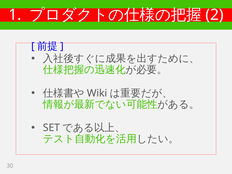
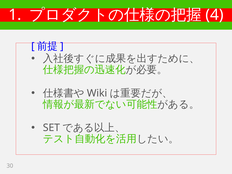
2: 2 -> 4 (215, 15)
